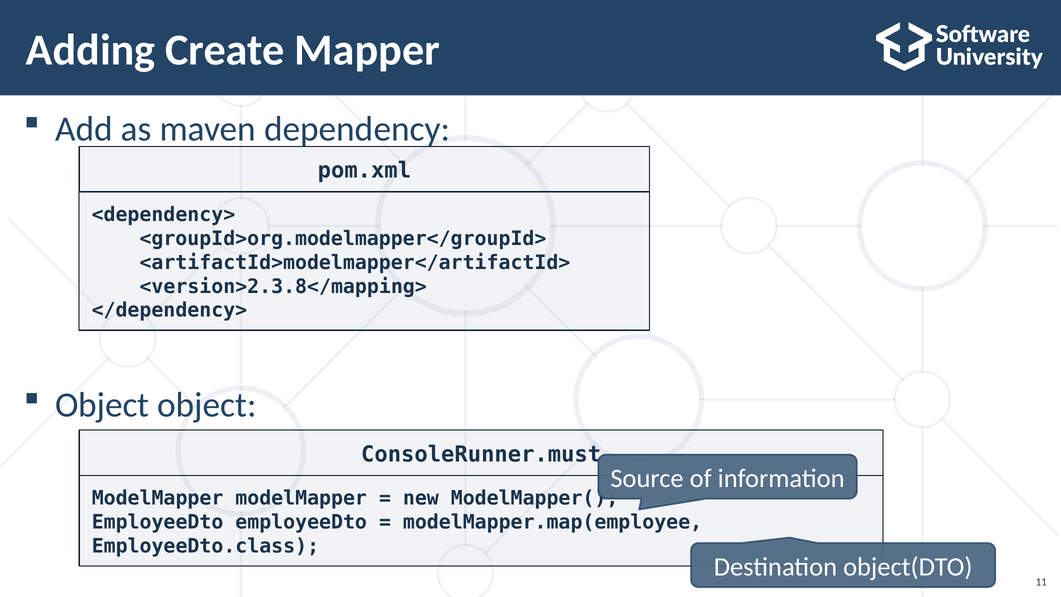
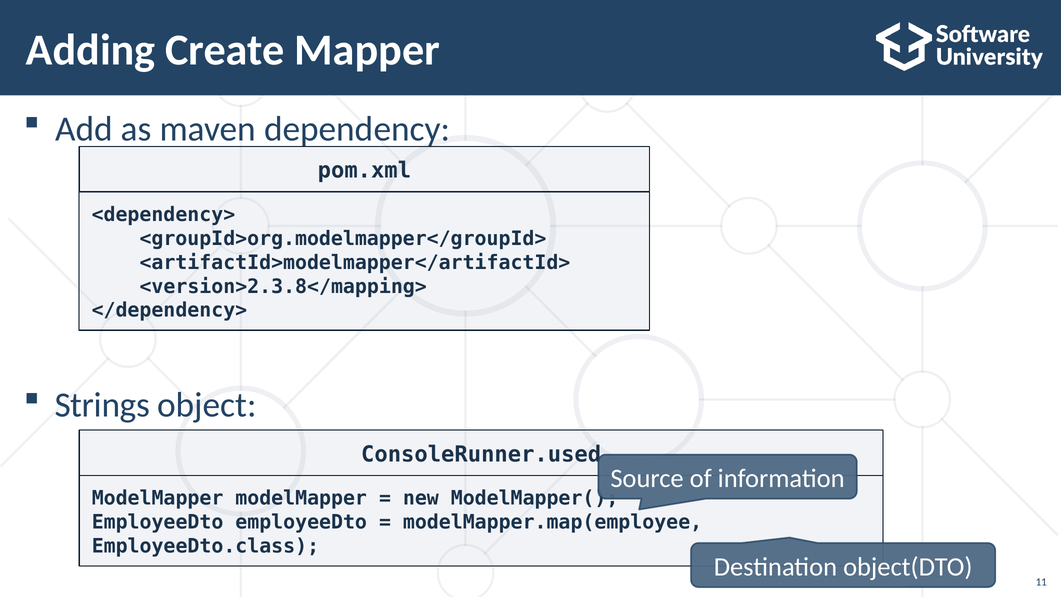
Object: Object -> Strings (102, 405)
ConsoleRunner.must: ConsoleRunner.must -> ConsoleRunner.used (481, 454)
